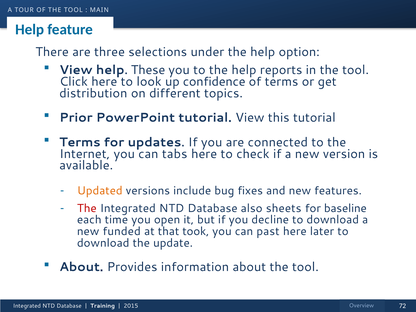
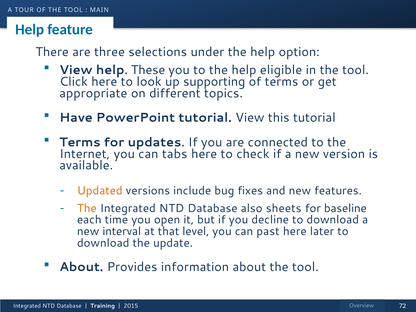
reports: reports -> eligible (281, 70)
confidence: confidence -> supporting (214, 82)
distribution: distribution -> appropriate (93, 93)
Prior: Prior -> Have (76, 118)
The colour: red -> orange (87, 208)
funded: funded -> interval (122, 231)
took: took -> level (196, 231)
